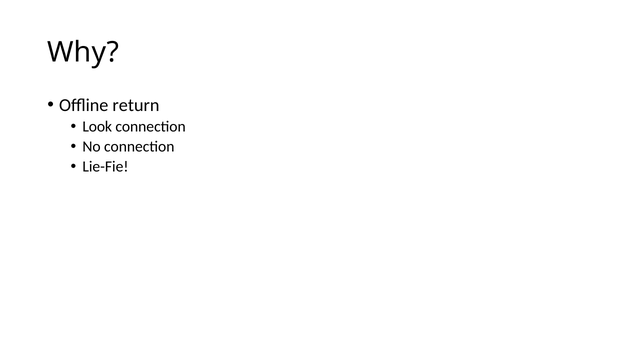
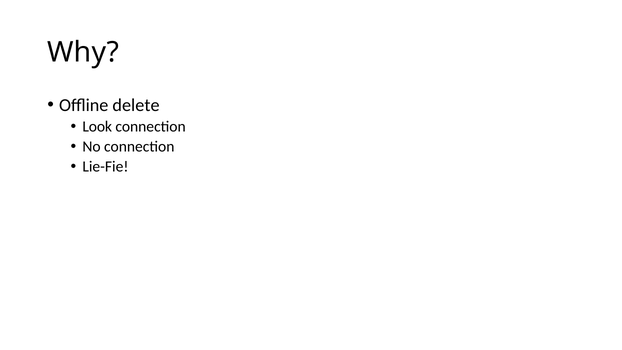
return: return -> delete (136, 105)
